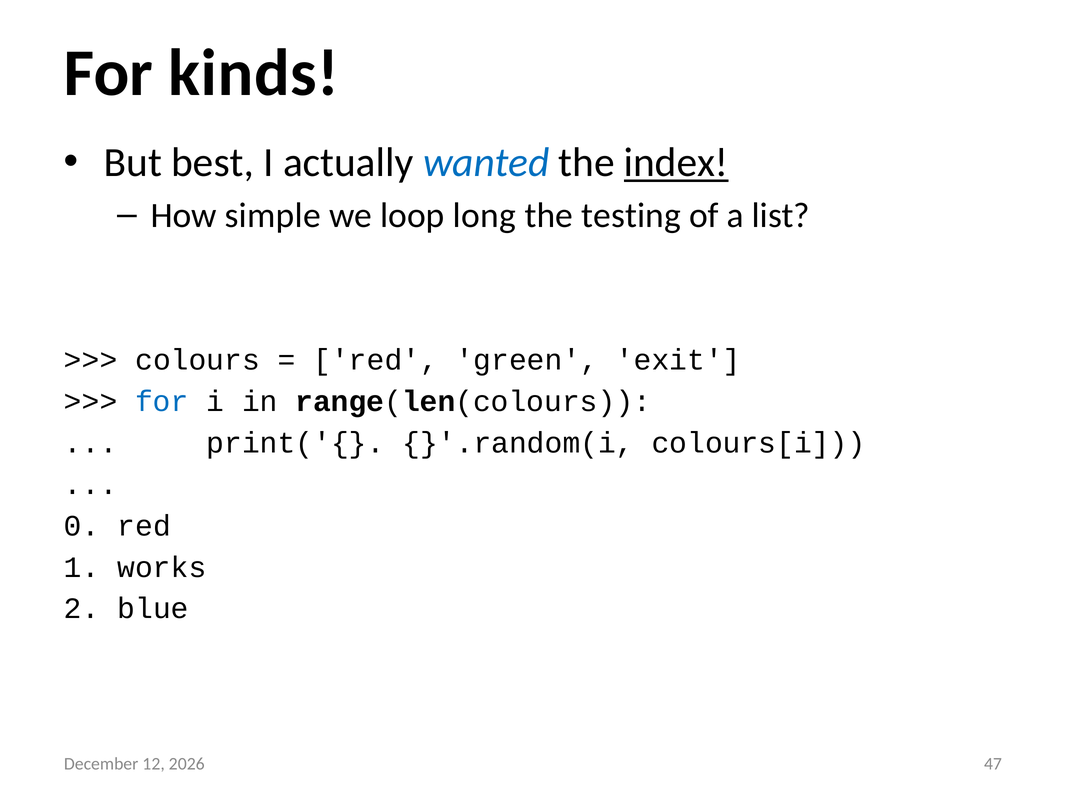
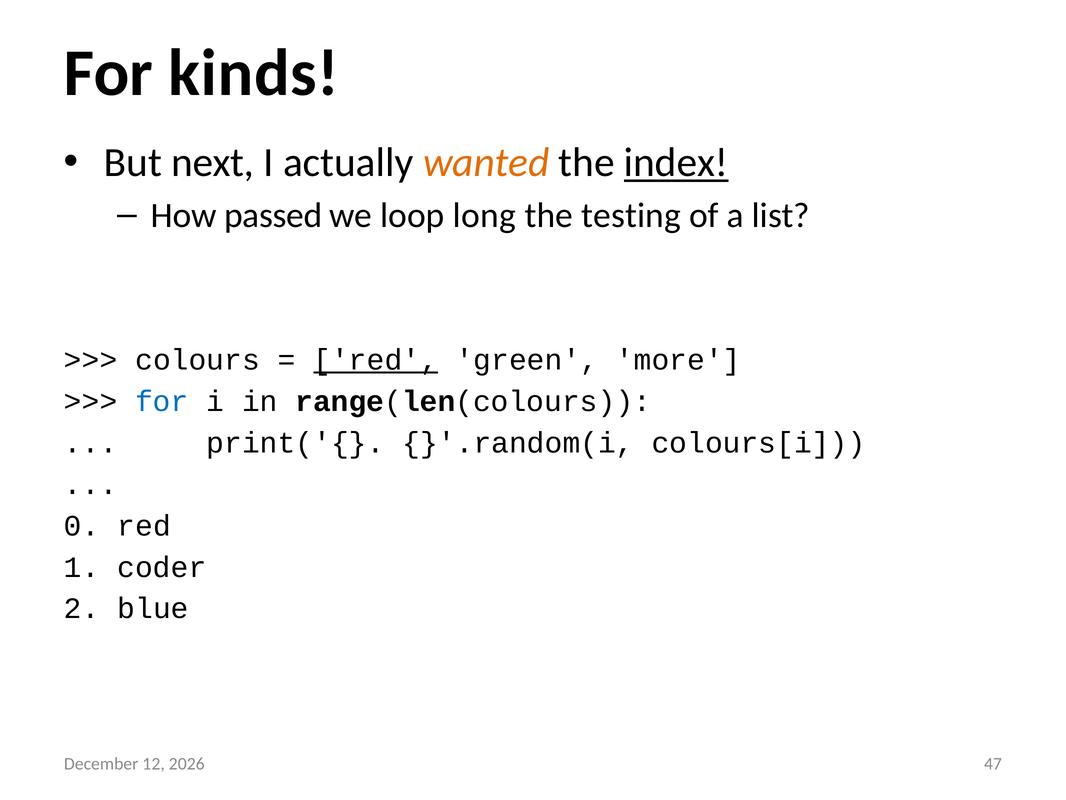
best: best -> next (213, 163)
wanted colour: blue -> orange (486, 163)
simple: simple -> passed (273, 215)
red underline: none -> present (376, 360)
exit: exit -> more (678, 360)
works: works -> coder (162, 567)
